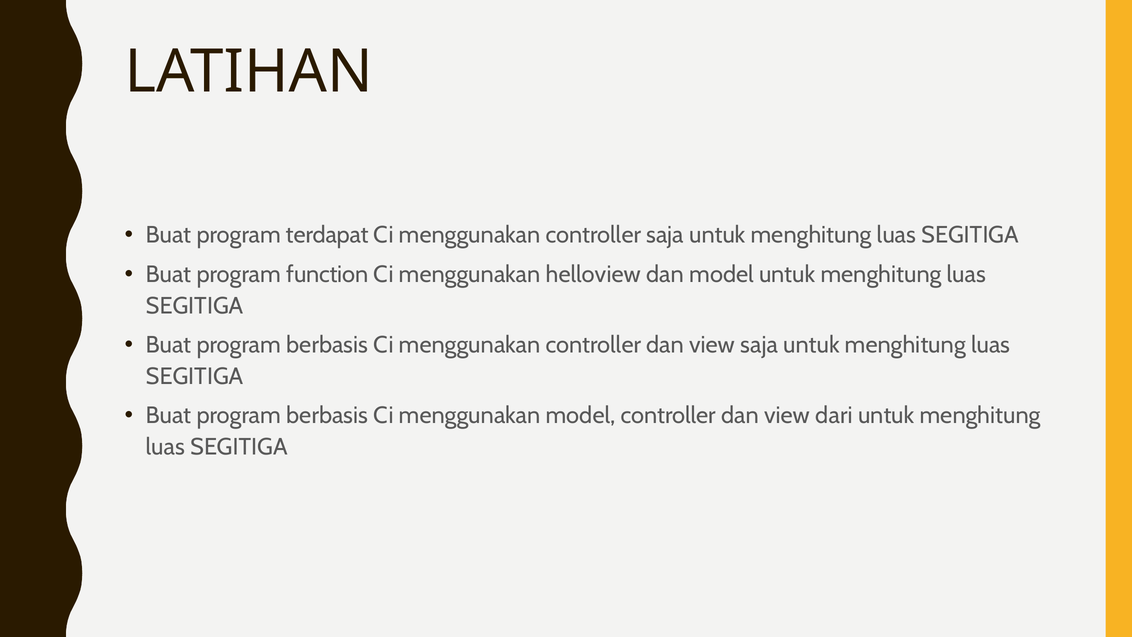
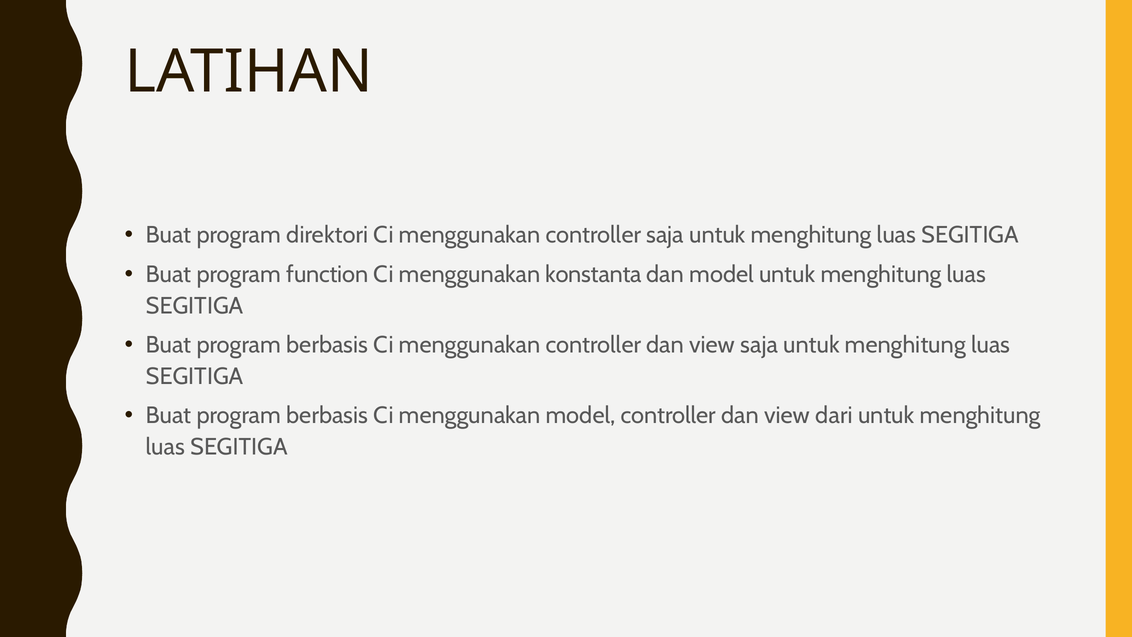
terdapat: terdapat -> direktori (327, 235)
helloview: helloview -> konstanta (593, 274)
